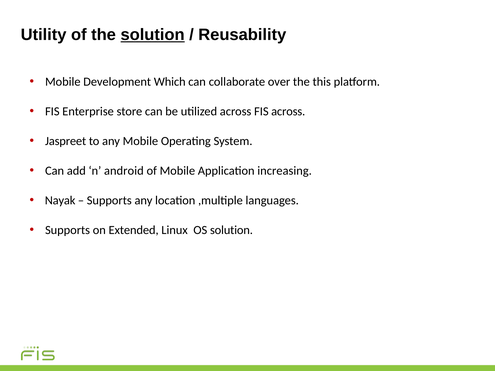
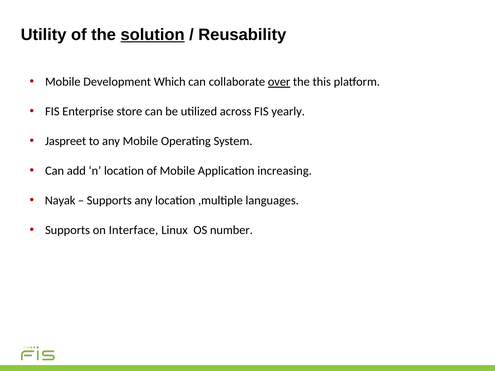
over underline: none -> present (279, 82)
FIS across: across -> yearly (288, 112)
n android: android -> location (124, 171)
Extended: Extended -> Interface (134, 230)
OS solution: solution -> number (231, 230)
